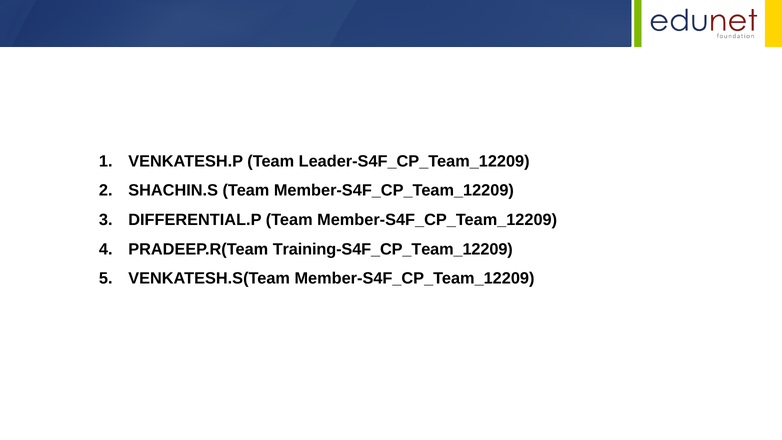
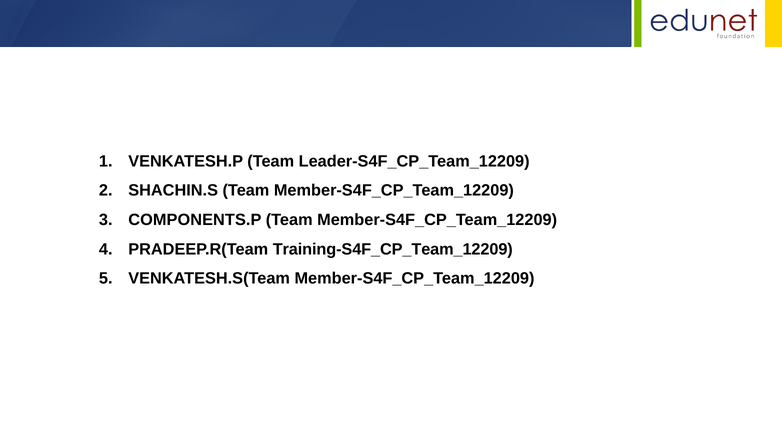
DIFFERENTIAL.P: DIFFERENTIAL.P -> COMPONENTS.P (195, 220)
